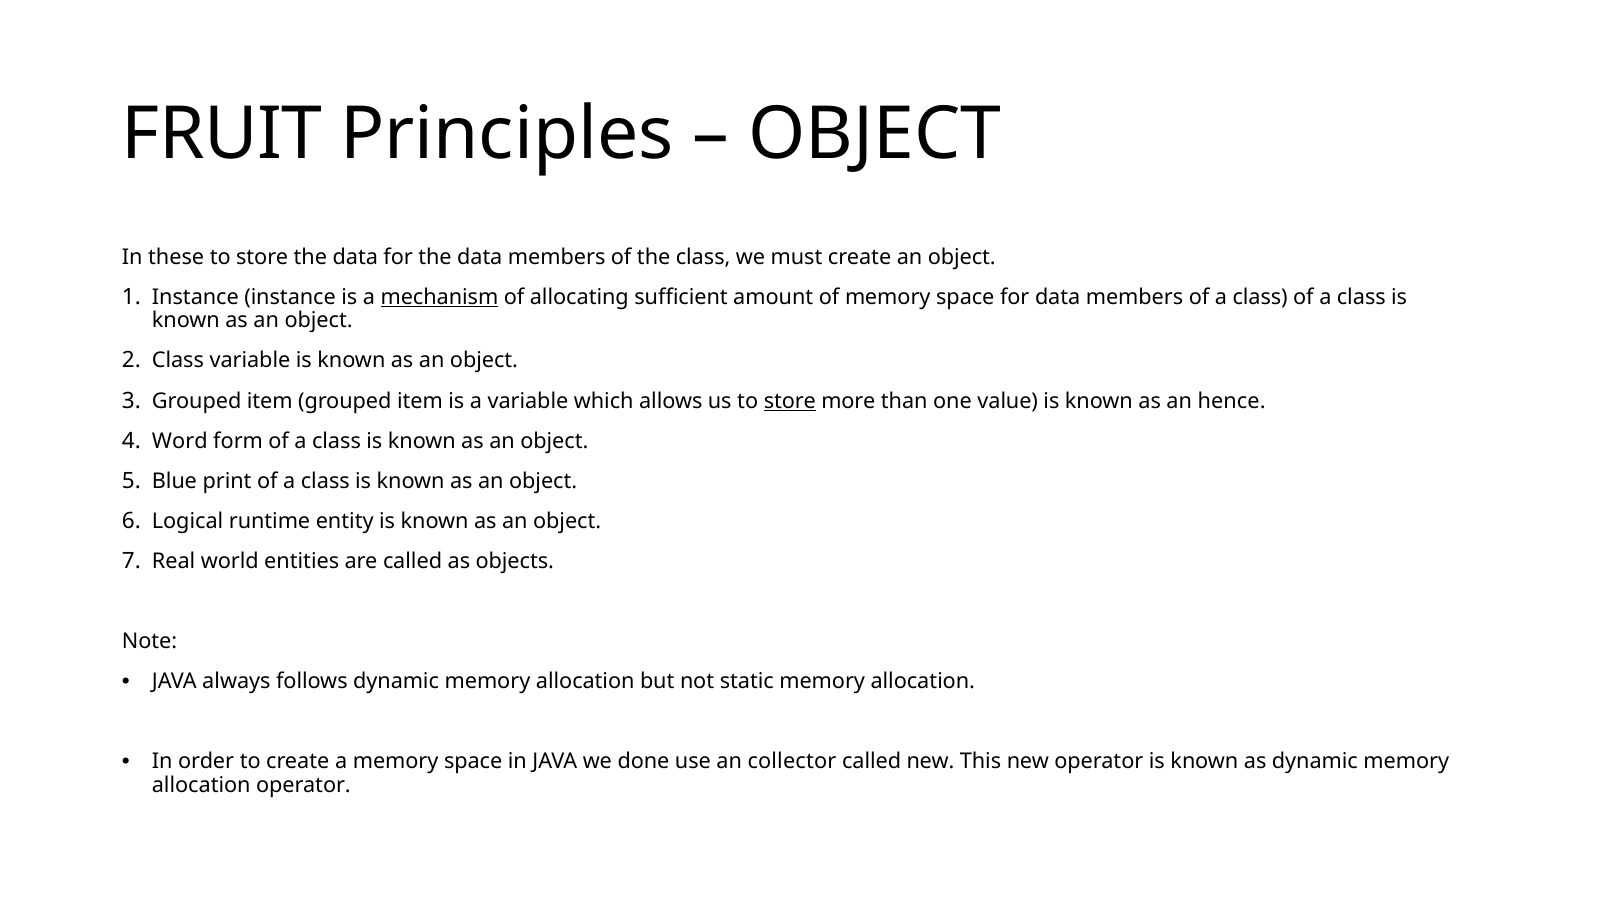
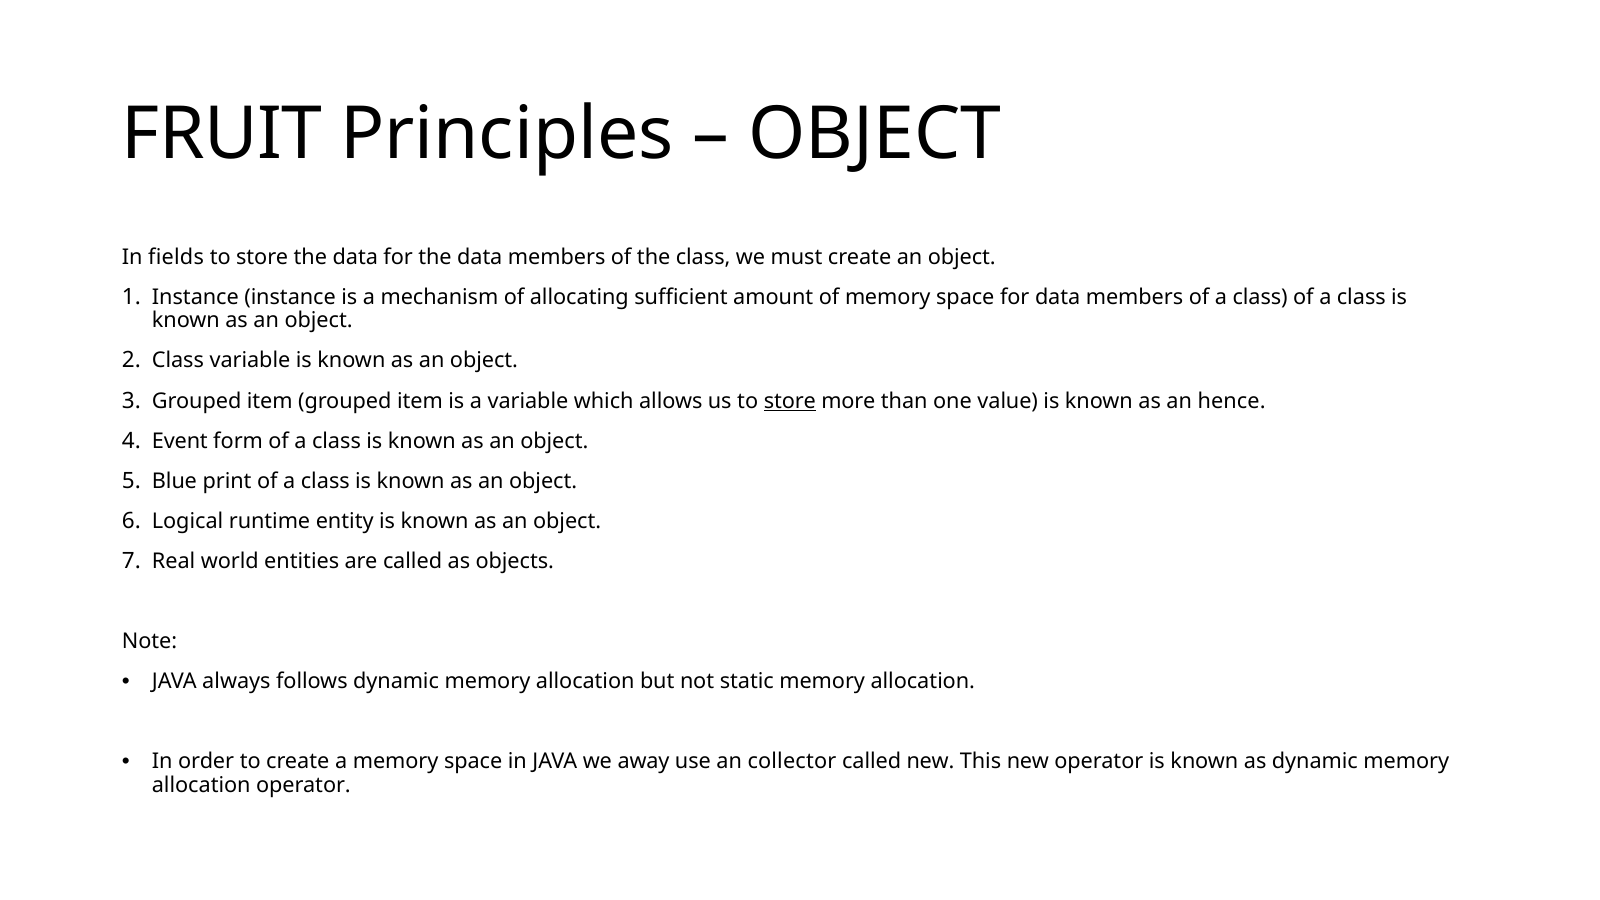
these: these -> fields (176, 257)
mechanism underline: present -> none (439, 297)
Word: Word -> Event (180, 441)
done: done -> away (644, 762)
